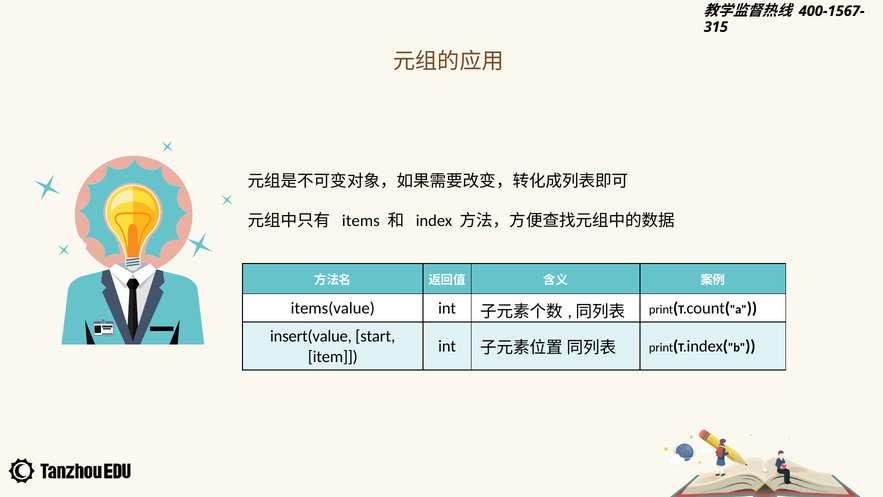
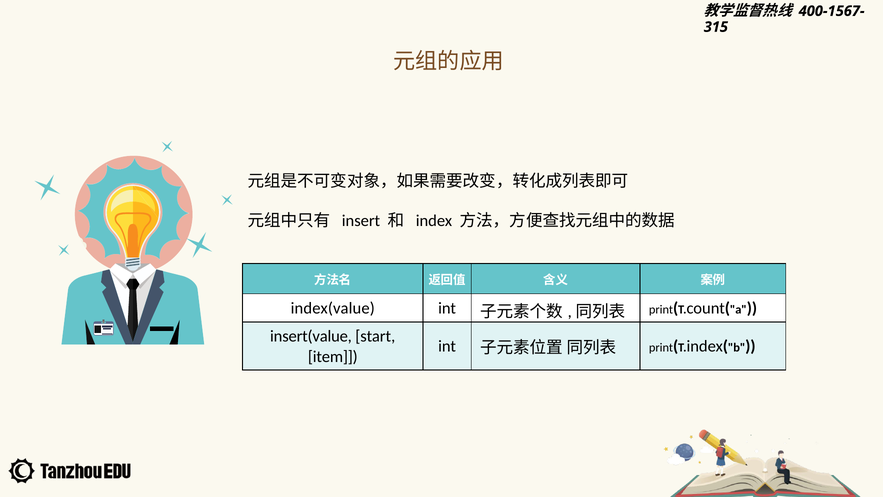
items: items -> insert (361, 221)
items(value: items(value -> index(value (333, 308)
